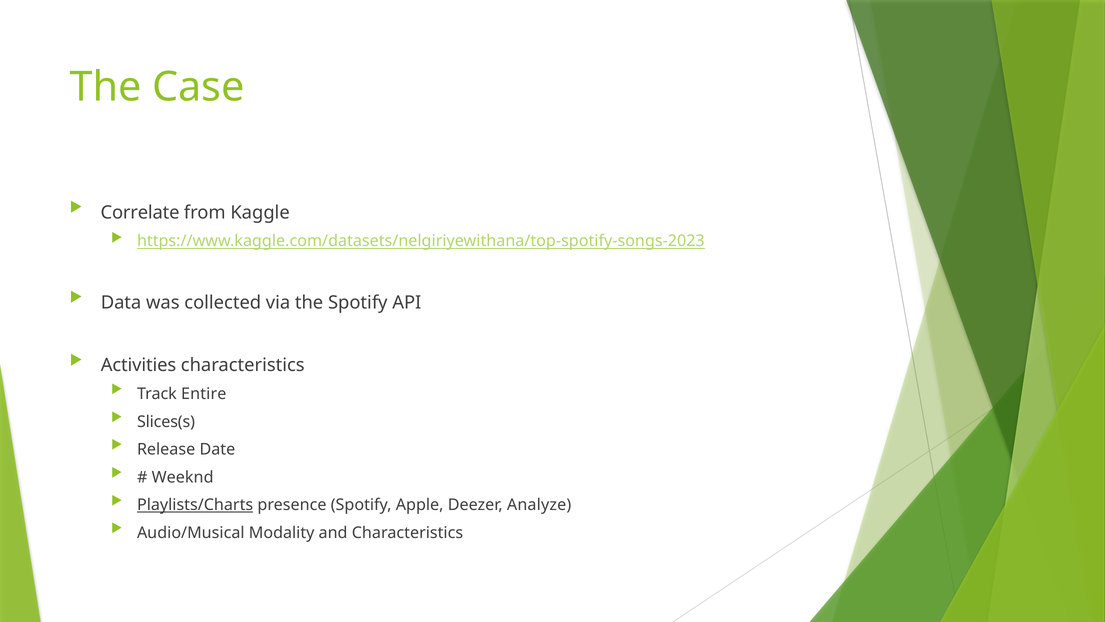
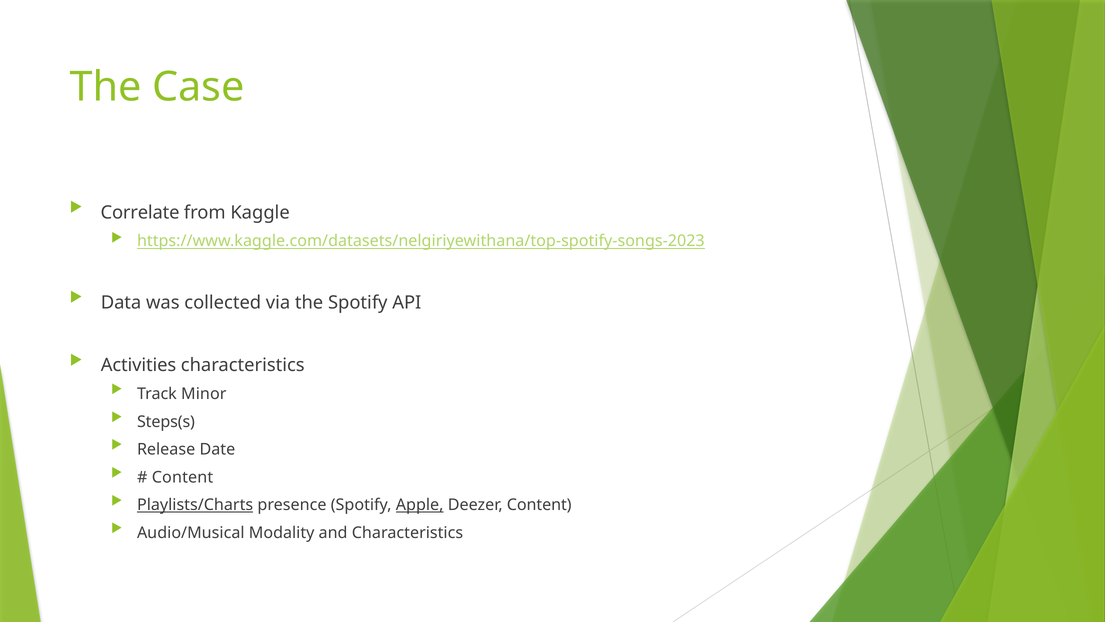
Entire: Entire -> Minor (204, 394)
Slices(s: Slices(s -> Steps(s (166, 421)
Weeknd: Weeknd -> Content (183, 477)
Apple underline: none -> present (420, 505)
Deezer Analyze: Analyze -> Content (539, 505)
